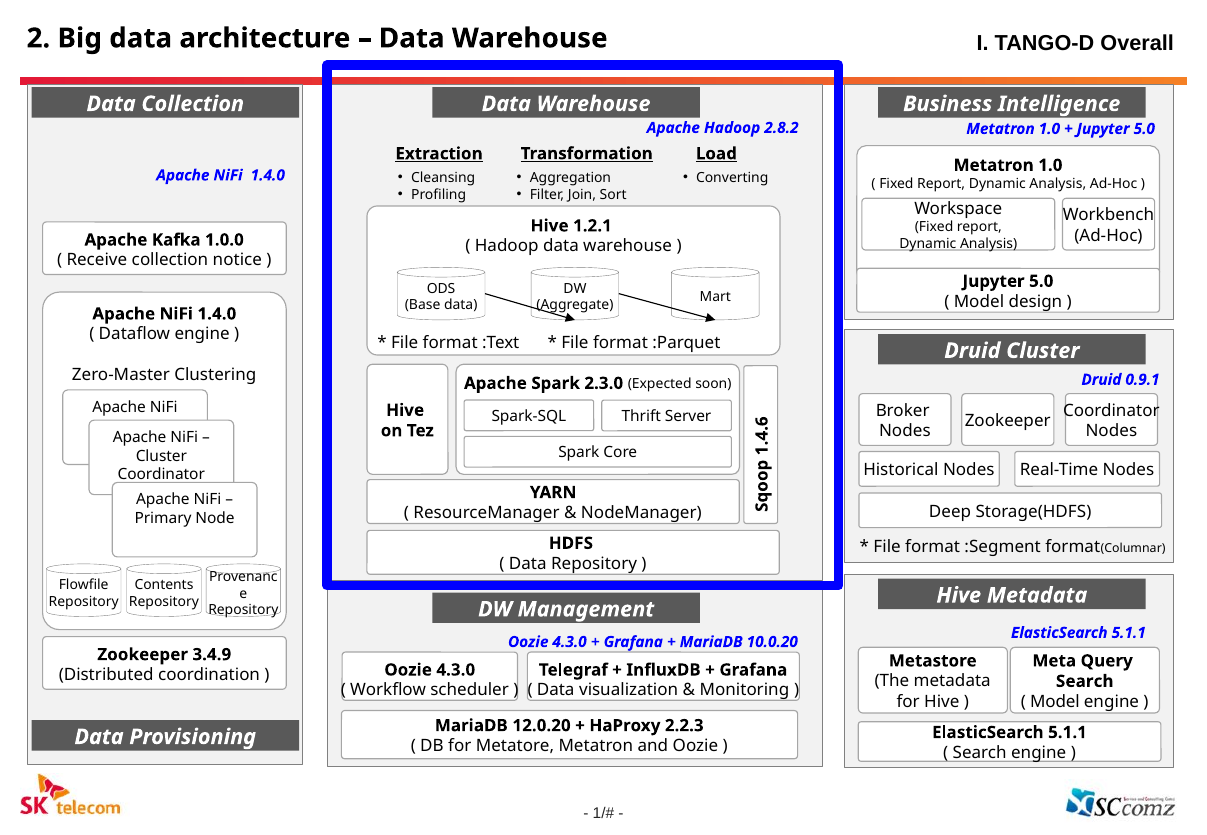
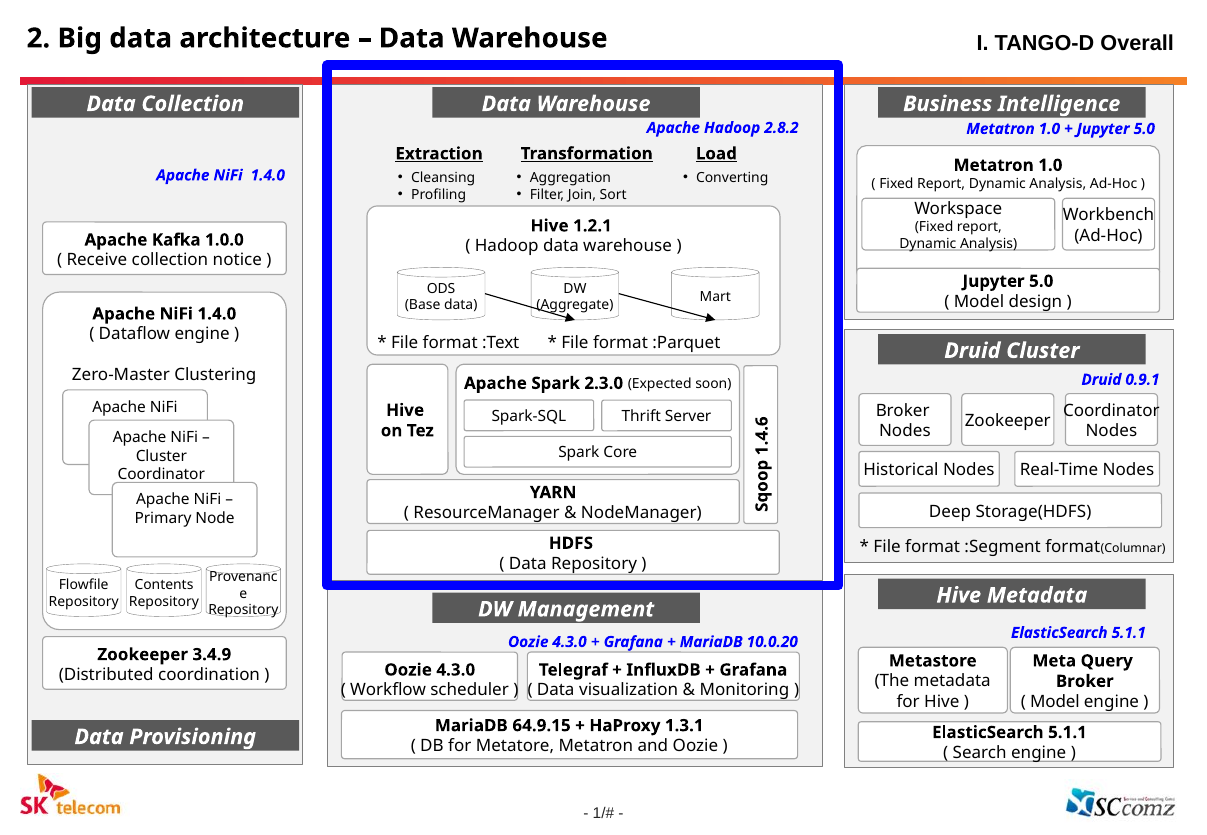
Search: Search -> Broker (1085, 682)
12.0.20: 12.0.20 -> 64.9.15 (542, 726)
2.2.3: 2.2.3 -> 1.3.1 (684, 726)
